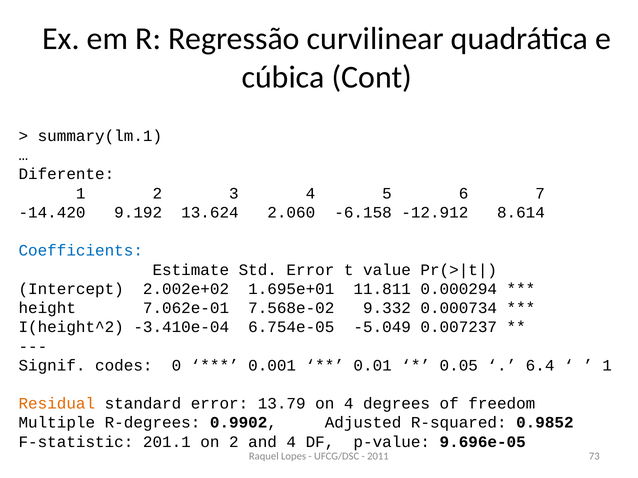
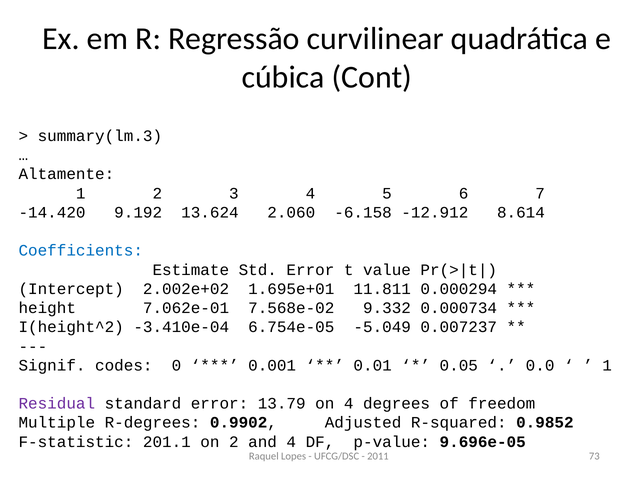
summary(lm.1: summary(lm.1 -> summary(lm.3 (100, 136)
Diferente: Diferente -> Altamente (66, 174)
6.4: 6.4 -> 0.0 (540, 366)
Residual colour: orange -> purple (57, 404)
